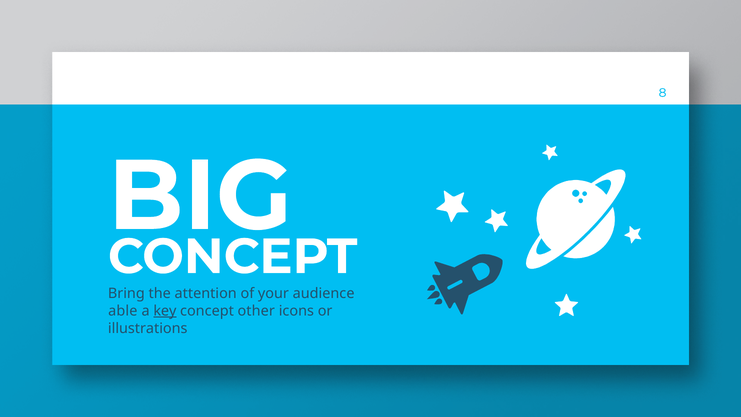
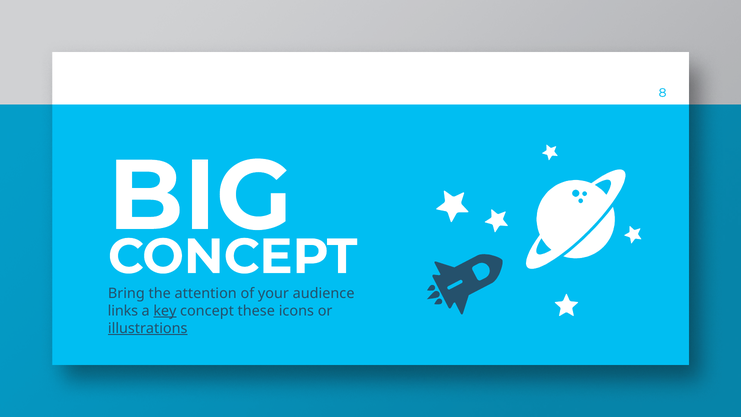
able: able -> links (123, 311)
other: other -> these (256, 311)
illustrations underline: none -> present (148, 328)
